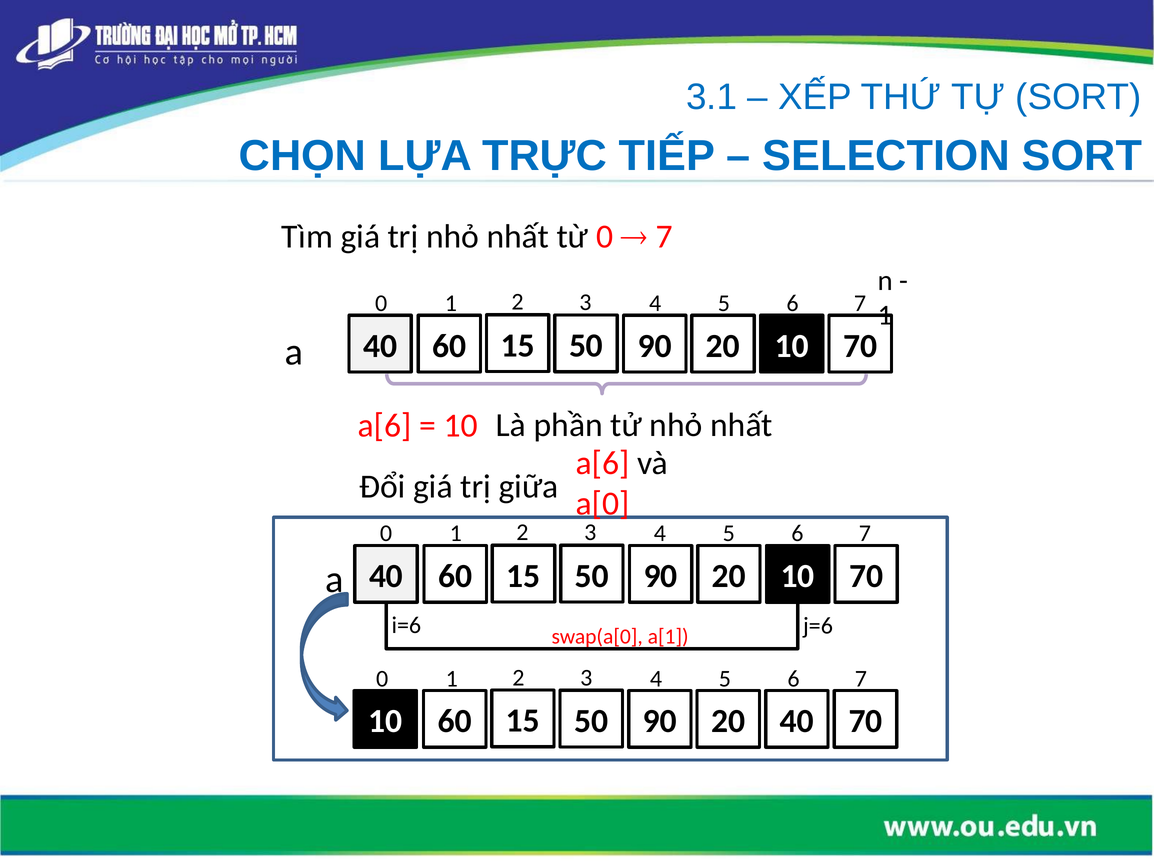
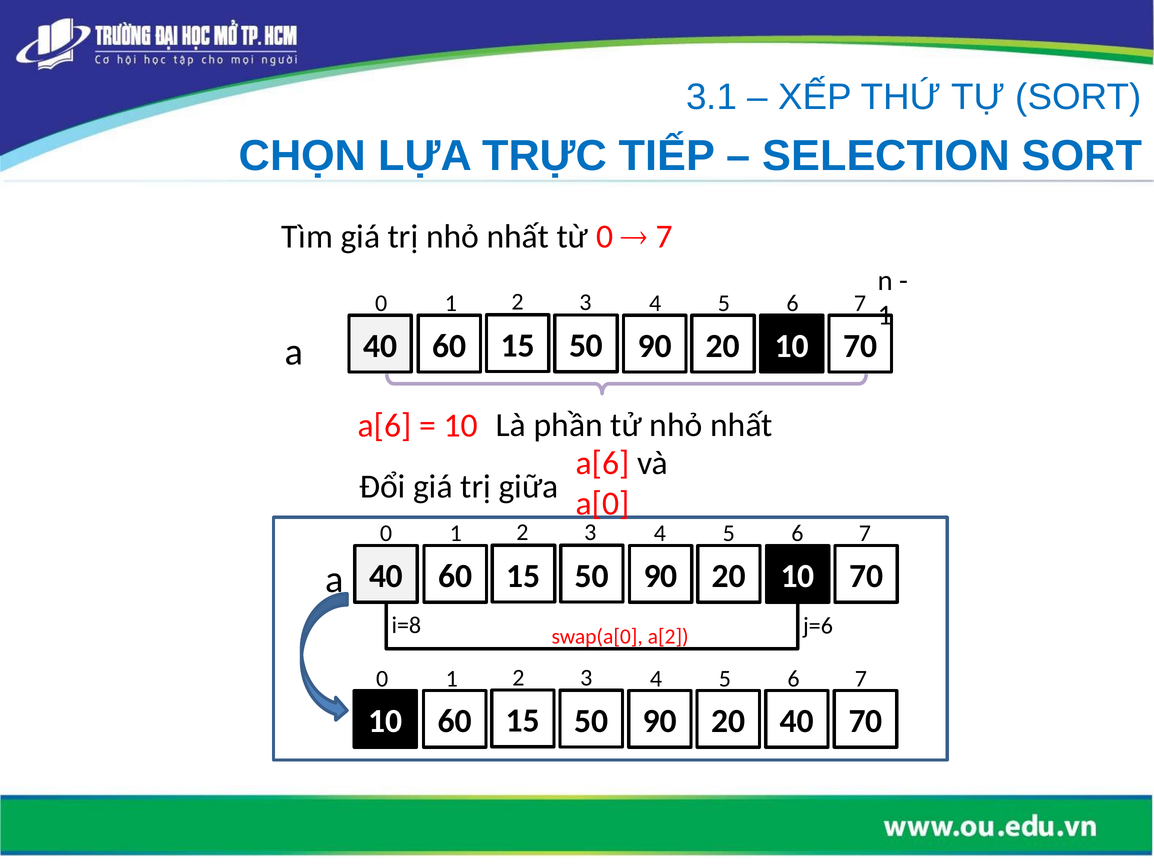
i=6: i=6 -> i=8 (406, 625)
a[1: a[1 -> a[2 (668, 636)
